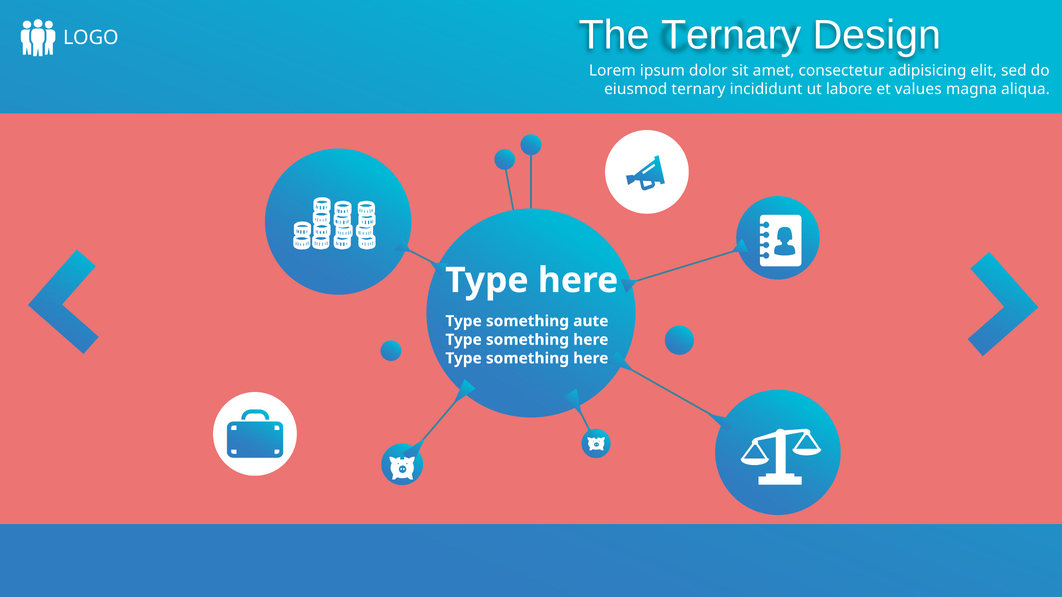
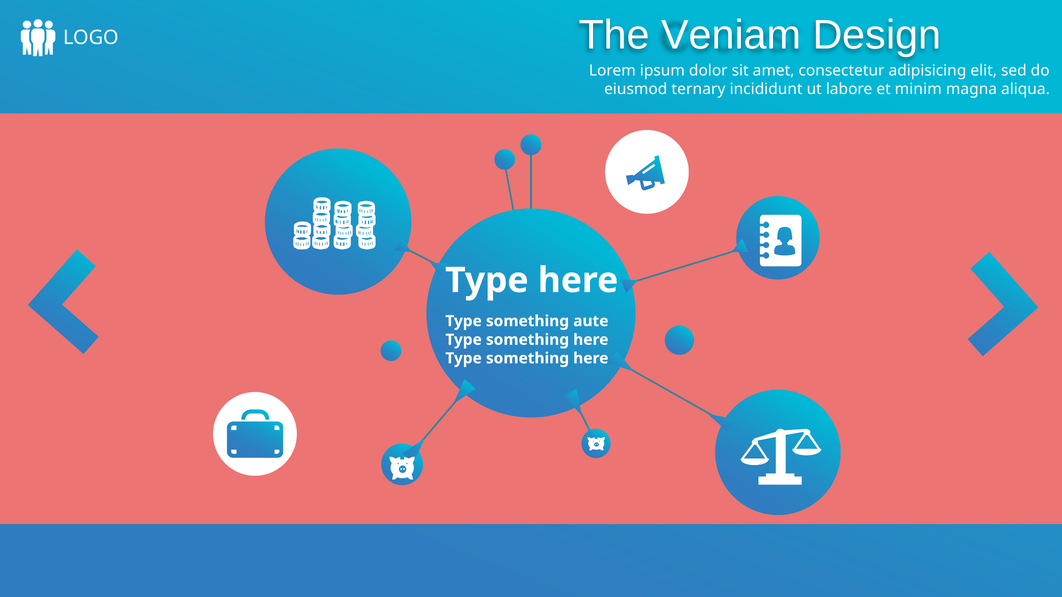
The Ternary: Ternary -> Veniam (731, 35)
values: values -> minim (918, 89)
